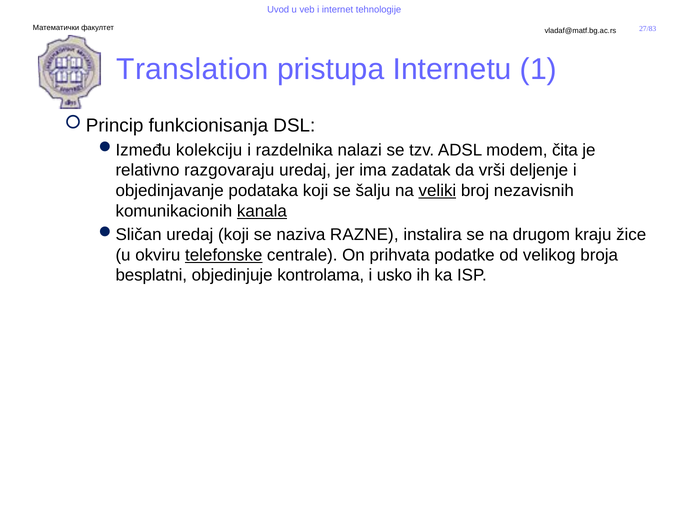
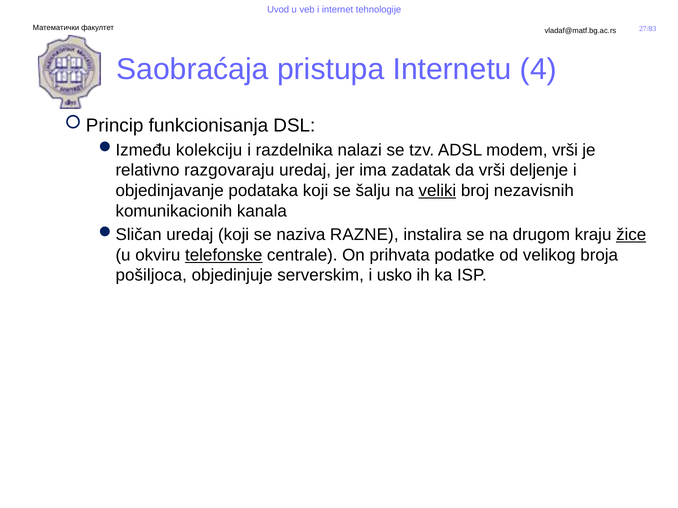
Translation: Translation -> Saobraćaja (192, 69)
1: 1 -> 4 (538, 69)
modem čita: čita -> vrši (565, 150)
kanala underline: present -> none (262, 211)
žice underline: none -> present (631, 235)
besplatni: besplatni -> pošiljoca (151, 276)
kontrolama: kontrolama -> serverskim (321, 276)
